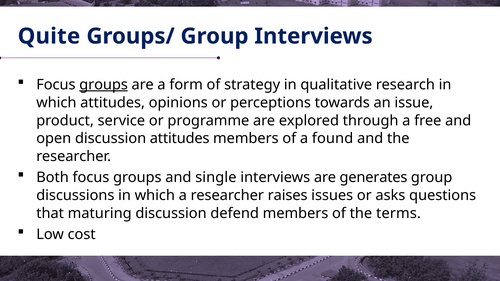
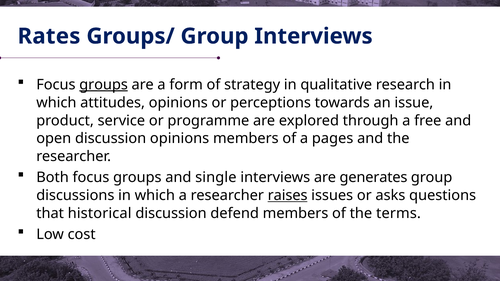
Quite: Quite -> Rates (49, 36)
discussion attitudes: attitudes -> opinions (180, 139)
found: found -> pages (333, 139)
raises underline: none -> present (288, 196)
maturing: maturing -> historical (100, 214)
